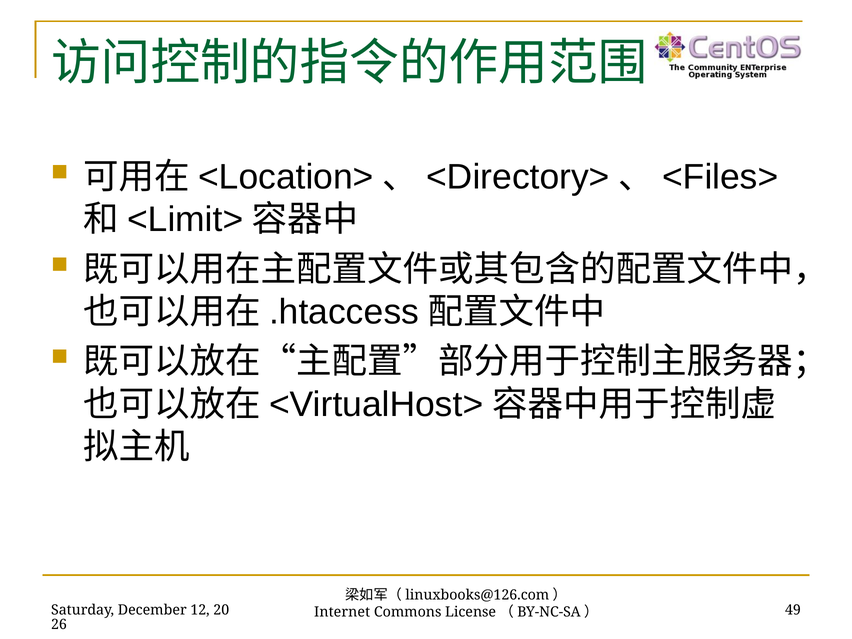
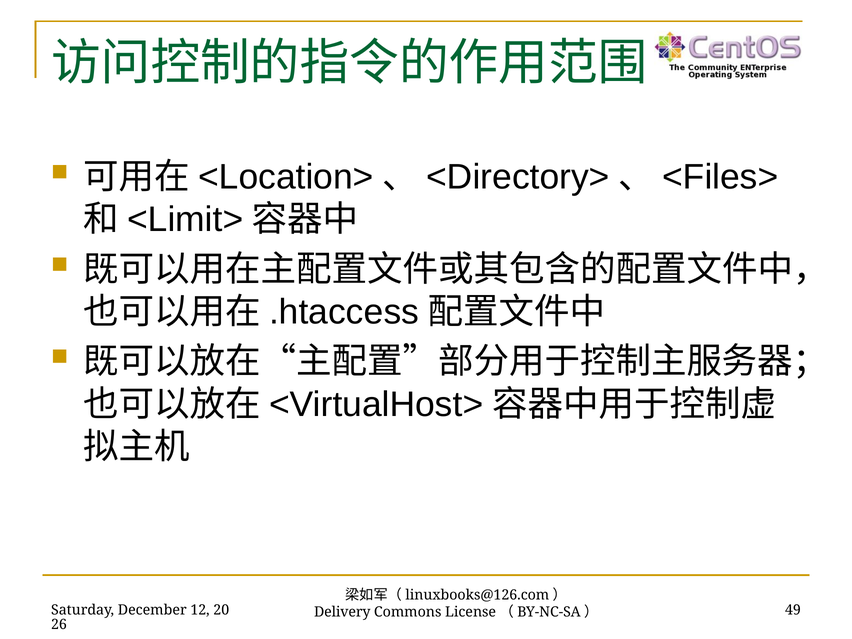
Internet: Internet -> Delivery (342, 612)
